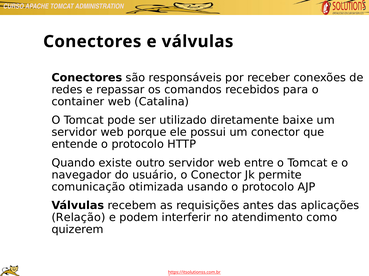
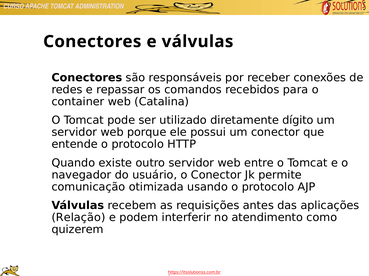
baixe: baixe -> dígito (298, 121)
